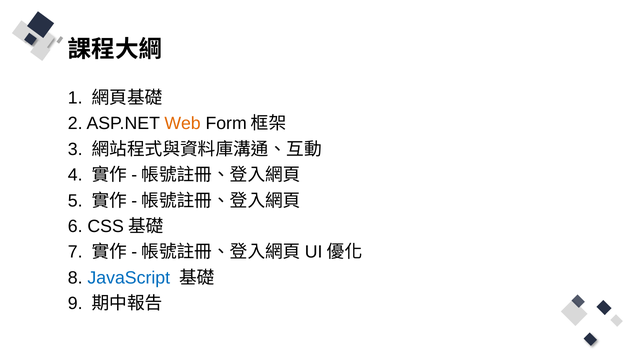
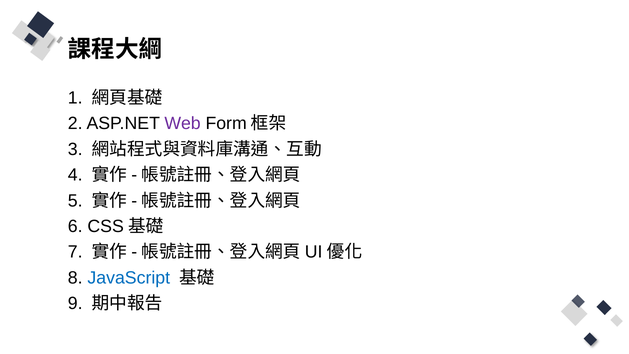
Web colour: orange -> purple (183, 123)
